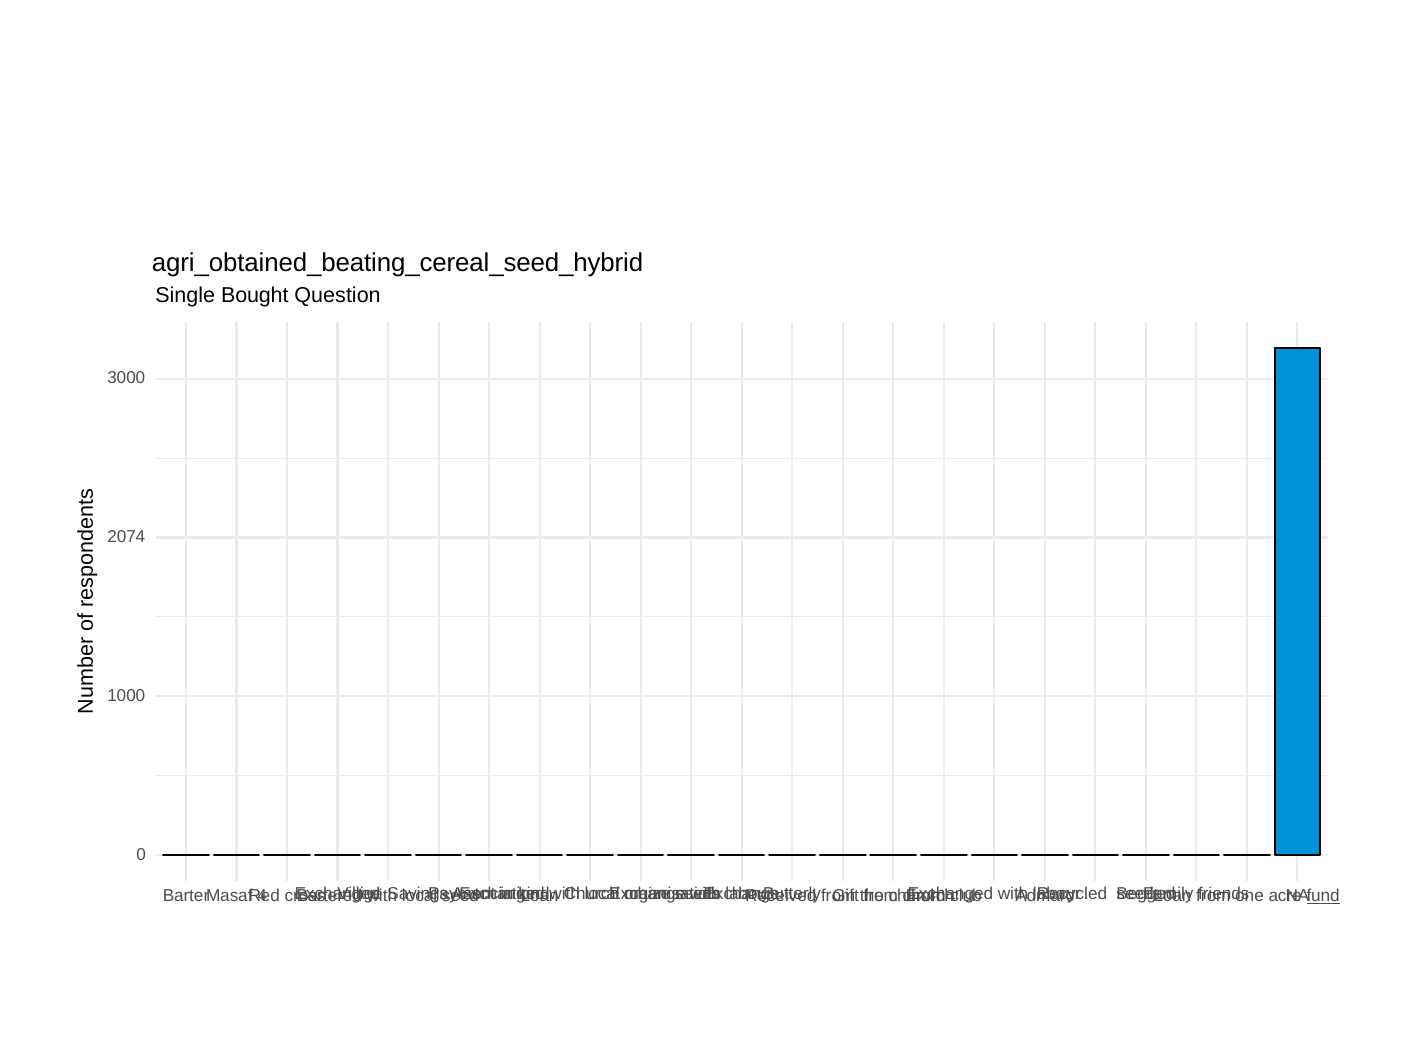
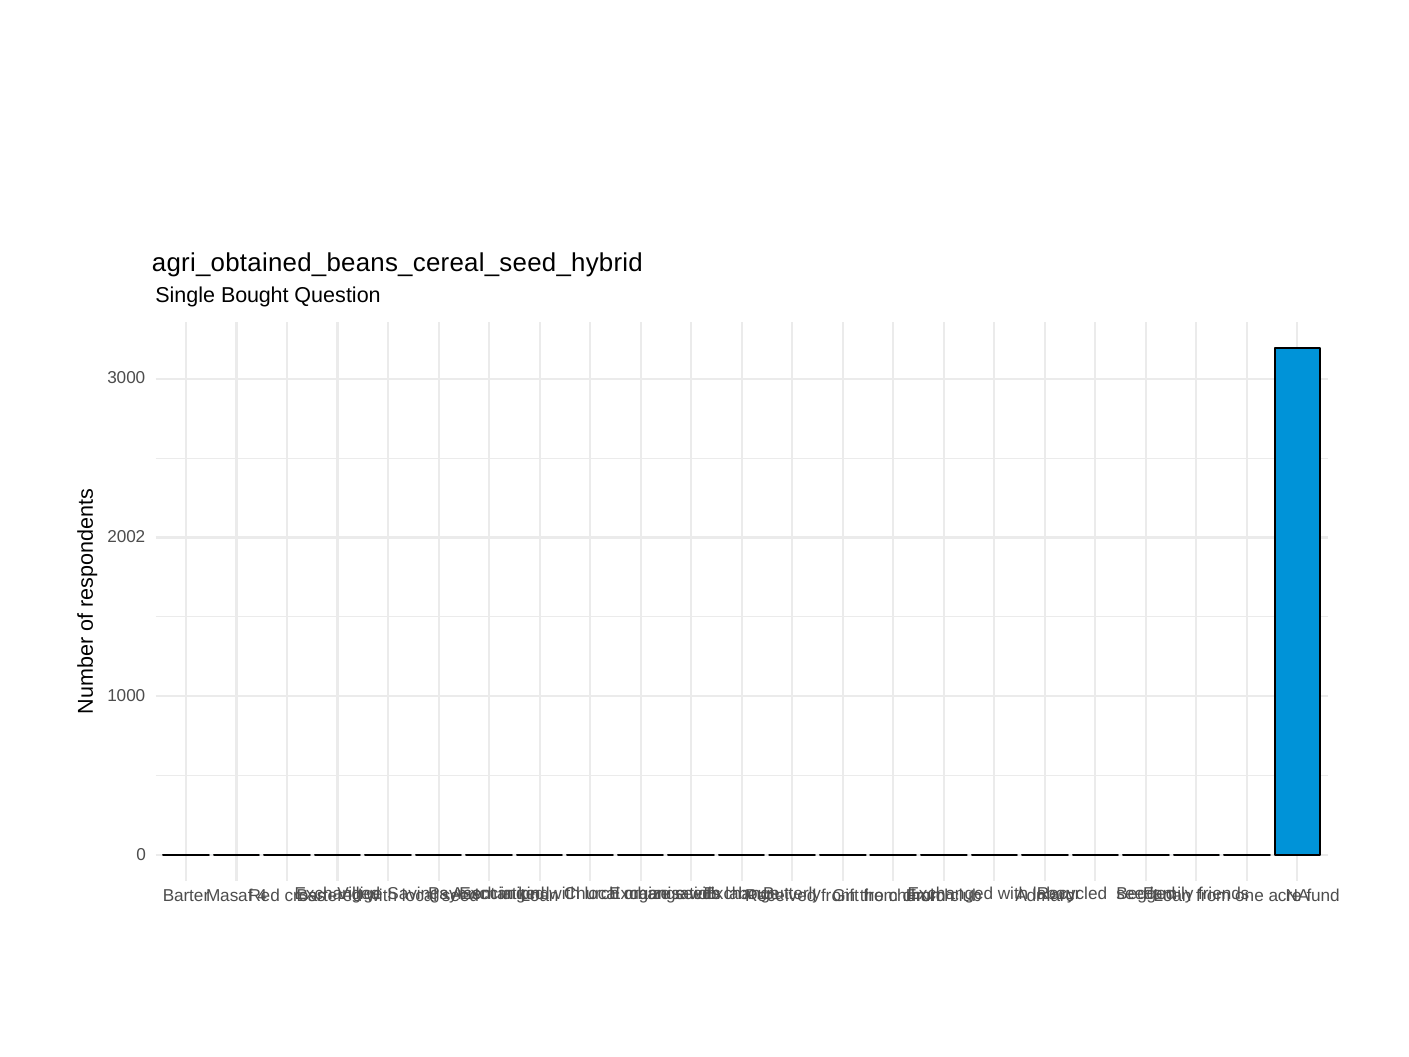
agri_obtained_beating_cereal_seed_hybrid: agri_obtained_beating_cereal_seed_hybrid -> agri_obtained_beans_cereal_seed_hybrid (397, 263)
2074: 2074 -> 2002 (126, 537)
fund underline: present -> none (1323, 896)
